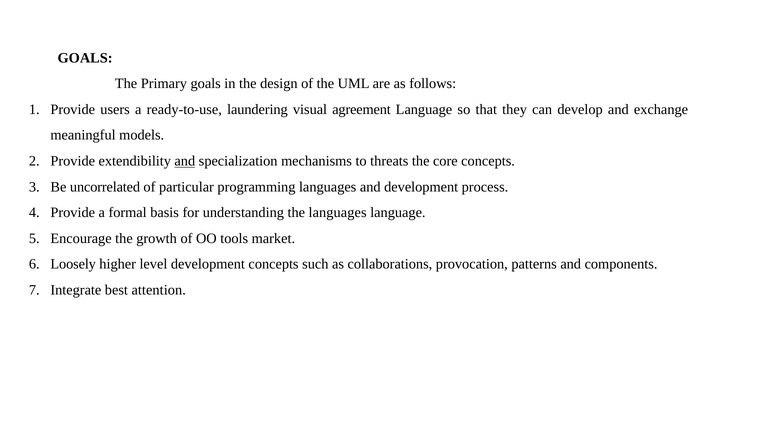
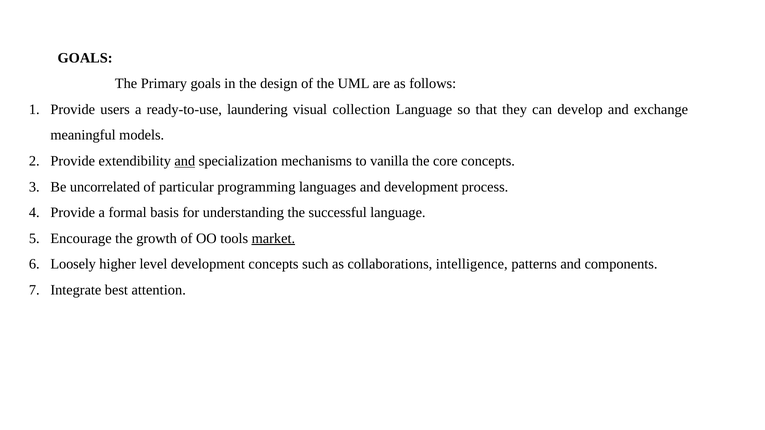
agreement: agreement -> collection (361, 110)
threats: threats -> vanilla (389, 161)
the languages: languages -> successful (338, 213)
market underline: none -> present (273, 239)
provocation: provocation -> intelligence (472, 264)
